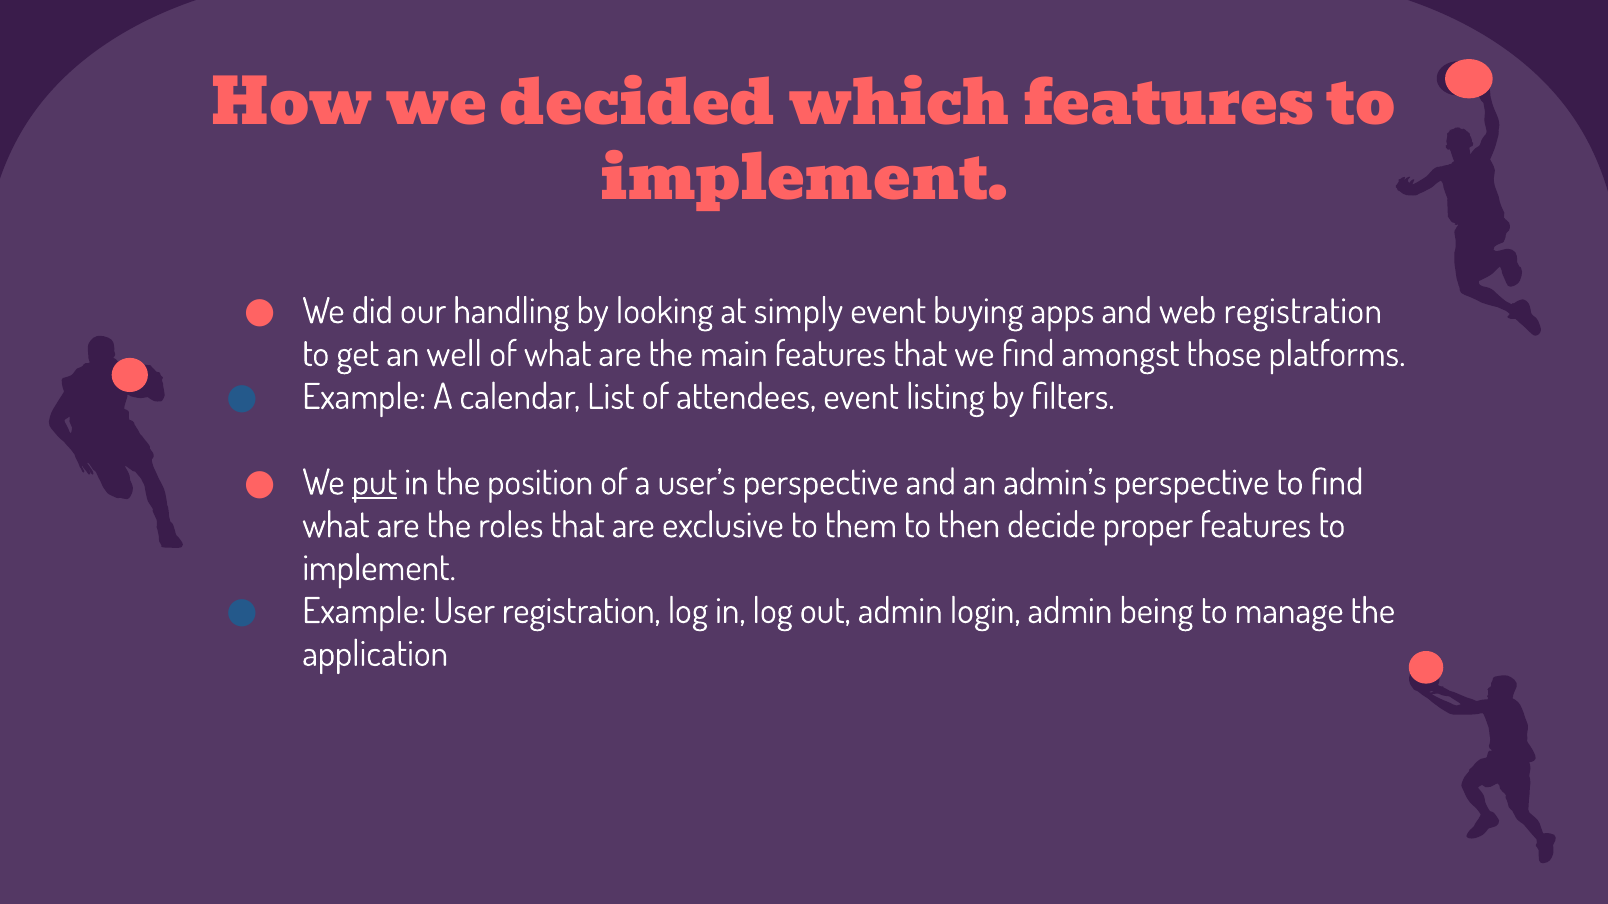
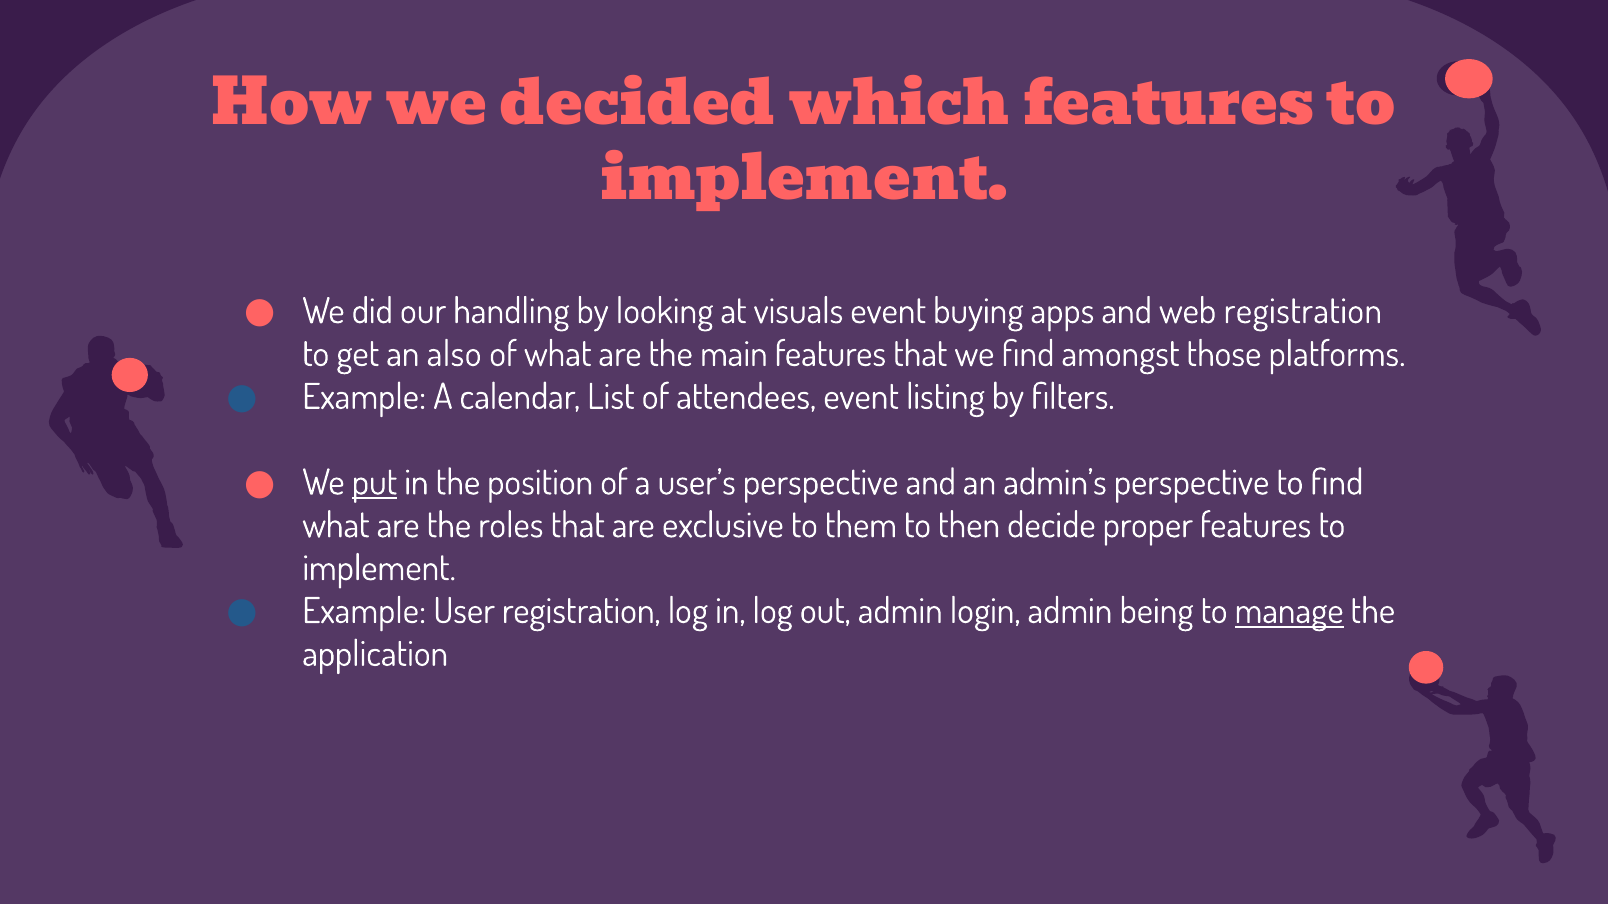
simply: simply -> visuals (798, 312)
well: well -> also (454, 354)
manage underline: none -> present (1289, 612)
